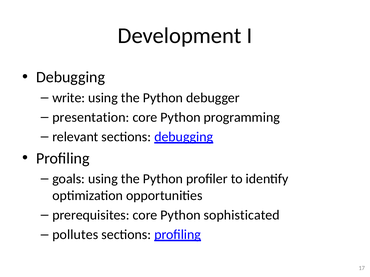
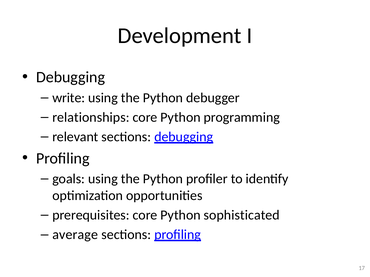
presentation: presentation -> relationships (91, 117)
pollutes: pollutes -> average (75, 235)
